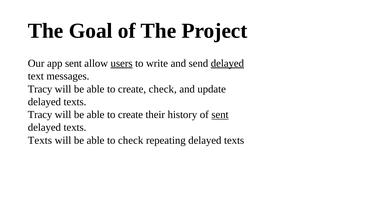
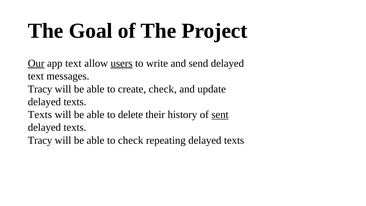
Our underline: none -> present (36, 63)
app sent: sent -> text (73, 63)
delayed underline: present -> none (227, 63)
Tracy: Tracy -> Texts (40, 115)
create: create -> delete (130, 115)
Texts: Texts -> Tracy (40, 140)
